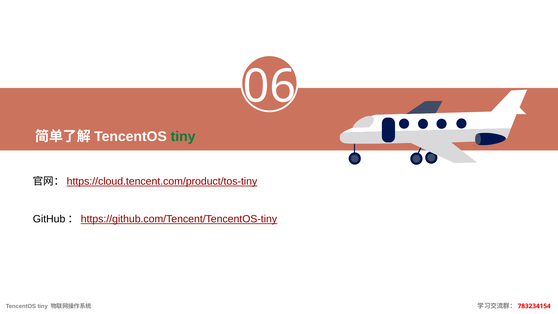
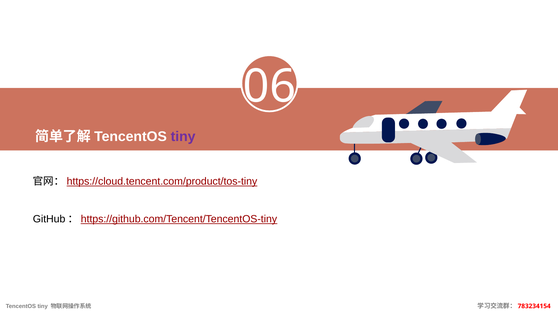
tiny colour: green -> purple (183, 137)
